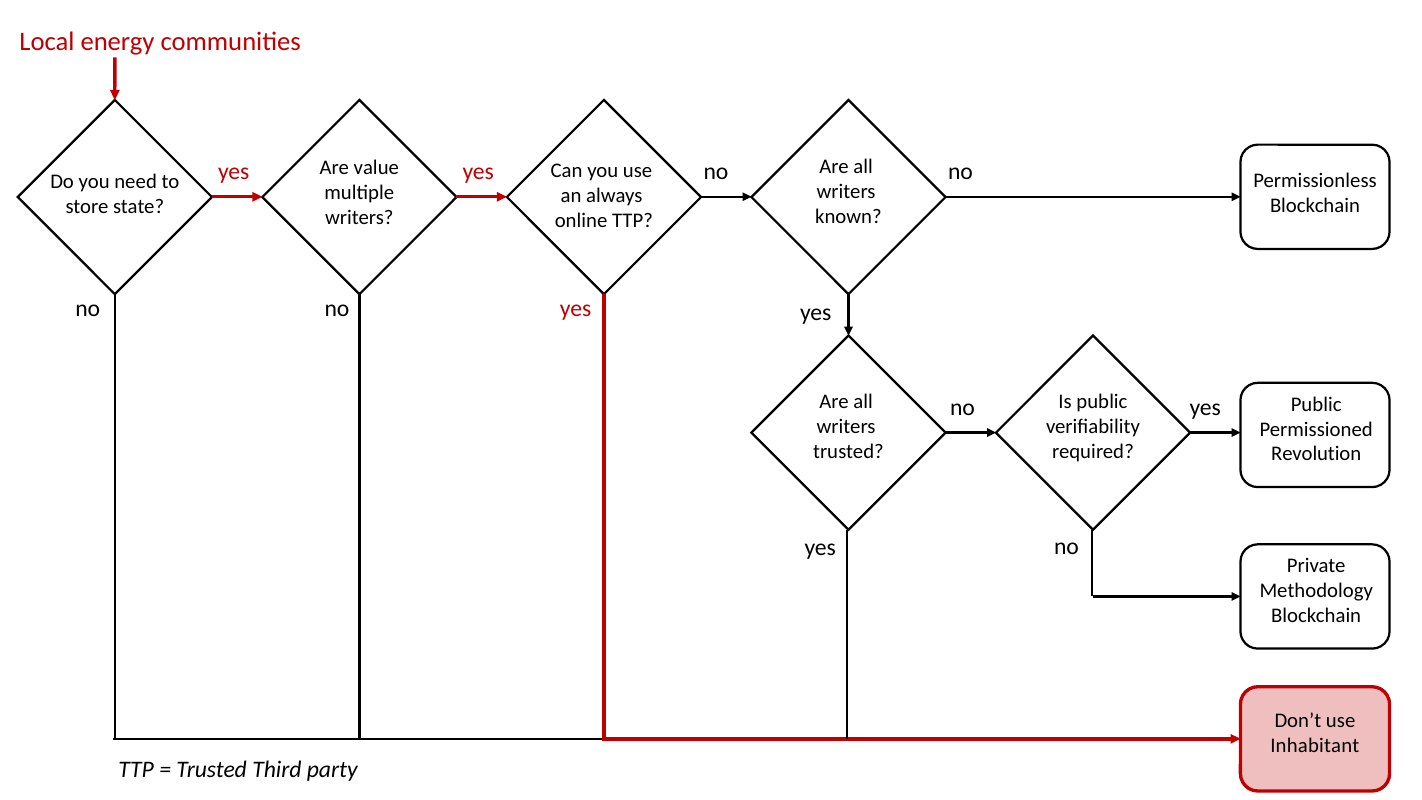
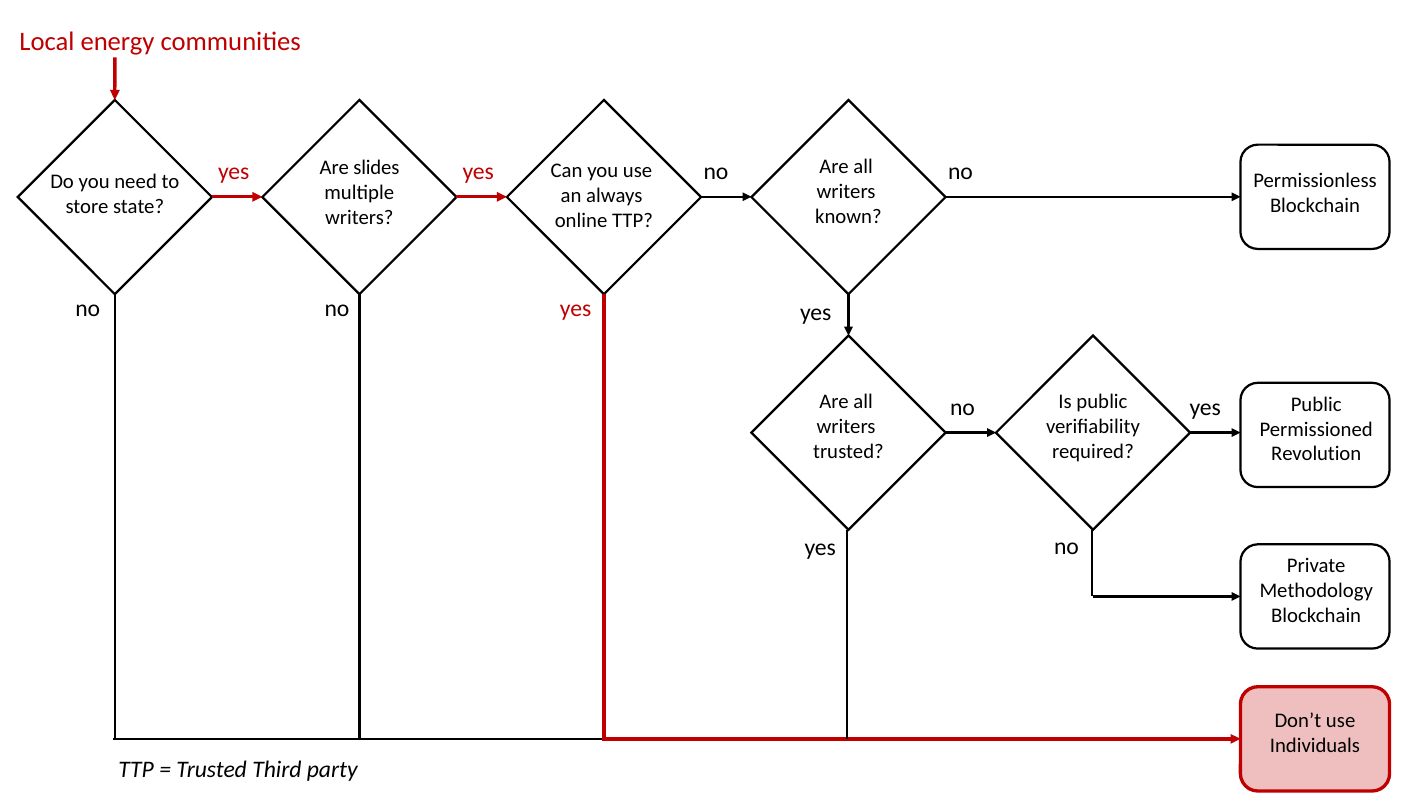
value: value -> slides (376, 167)
Inhabitant: Inhabitant -> Individuals (1315, 746)
